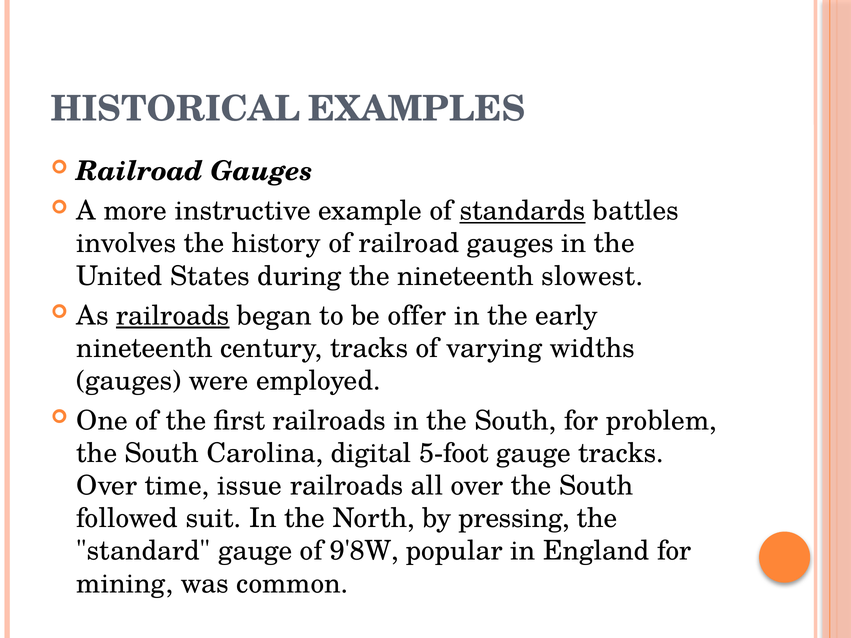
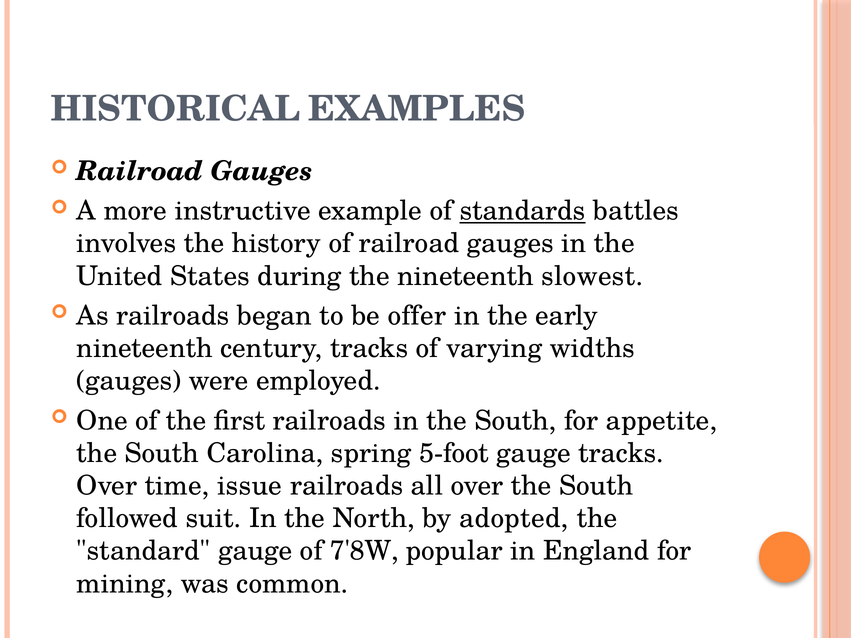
railroads underline: present -> none (173, 316)
problem: problem -> appetite (661, 421)
digital: digital -> spring (371, 453)
pressing: pressing -> adopted (514, 519)
9'8W: 9'8W -> 7'8W (364, 551)
